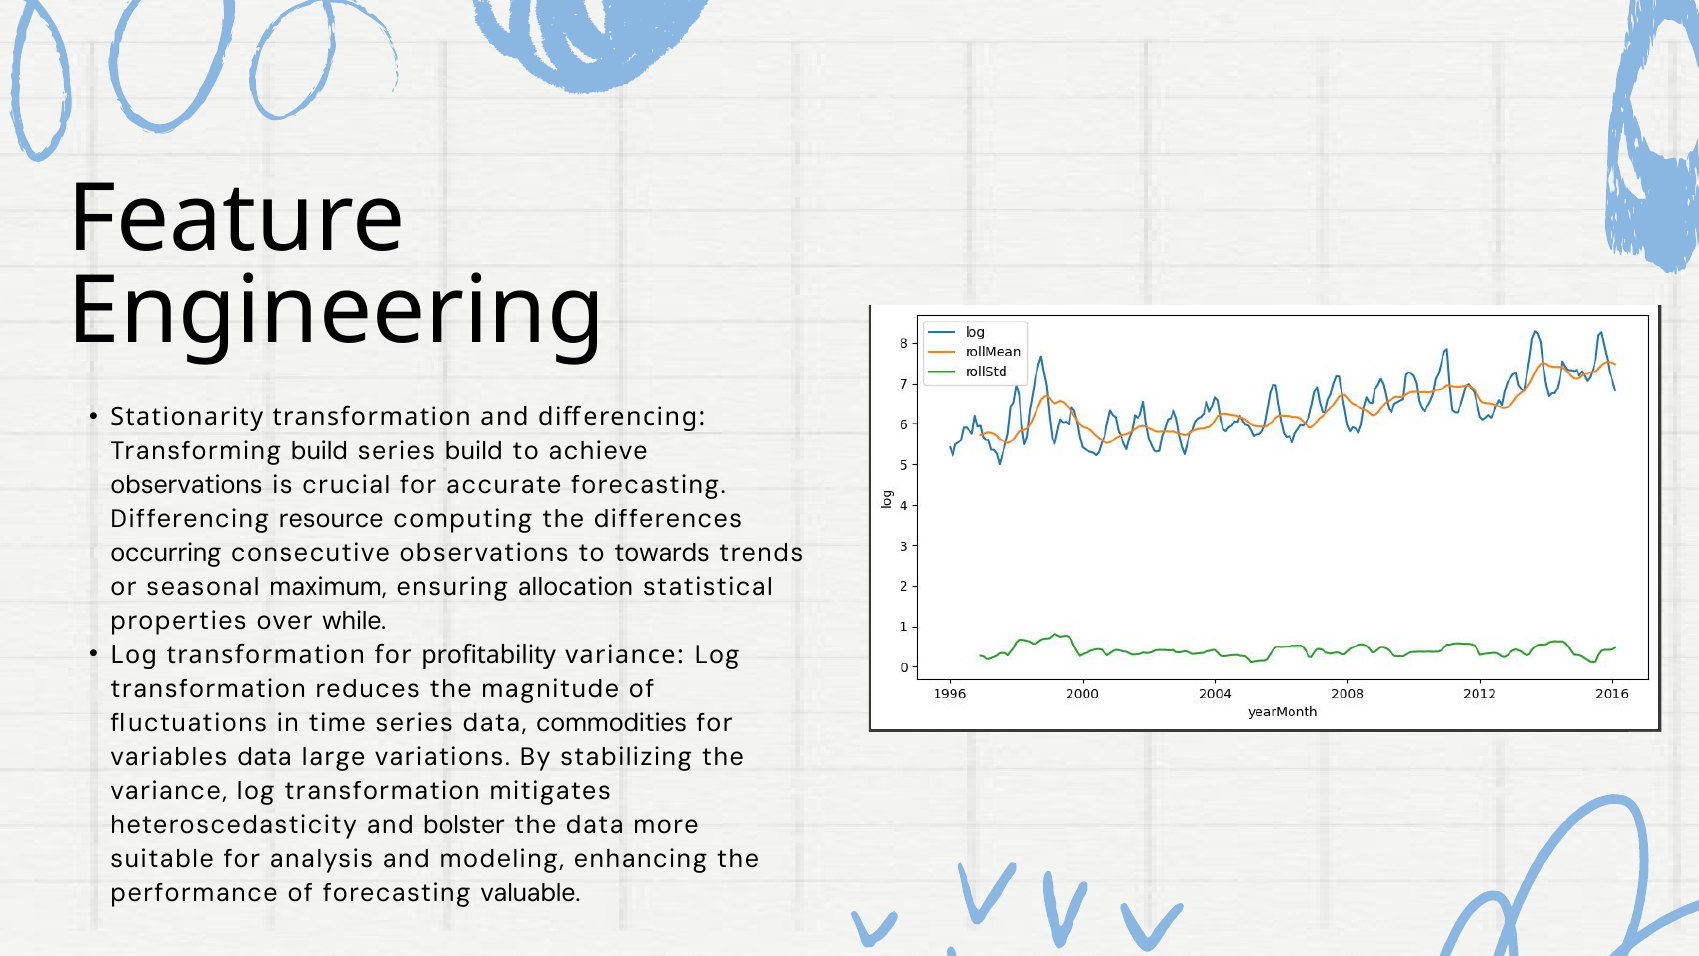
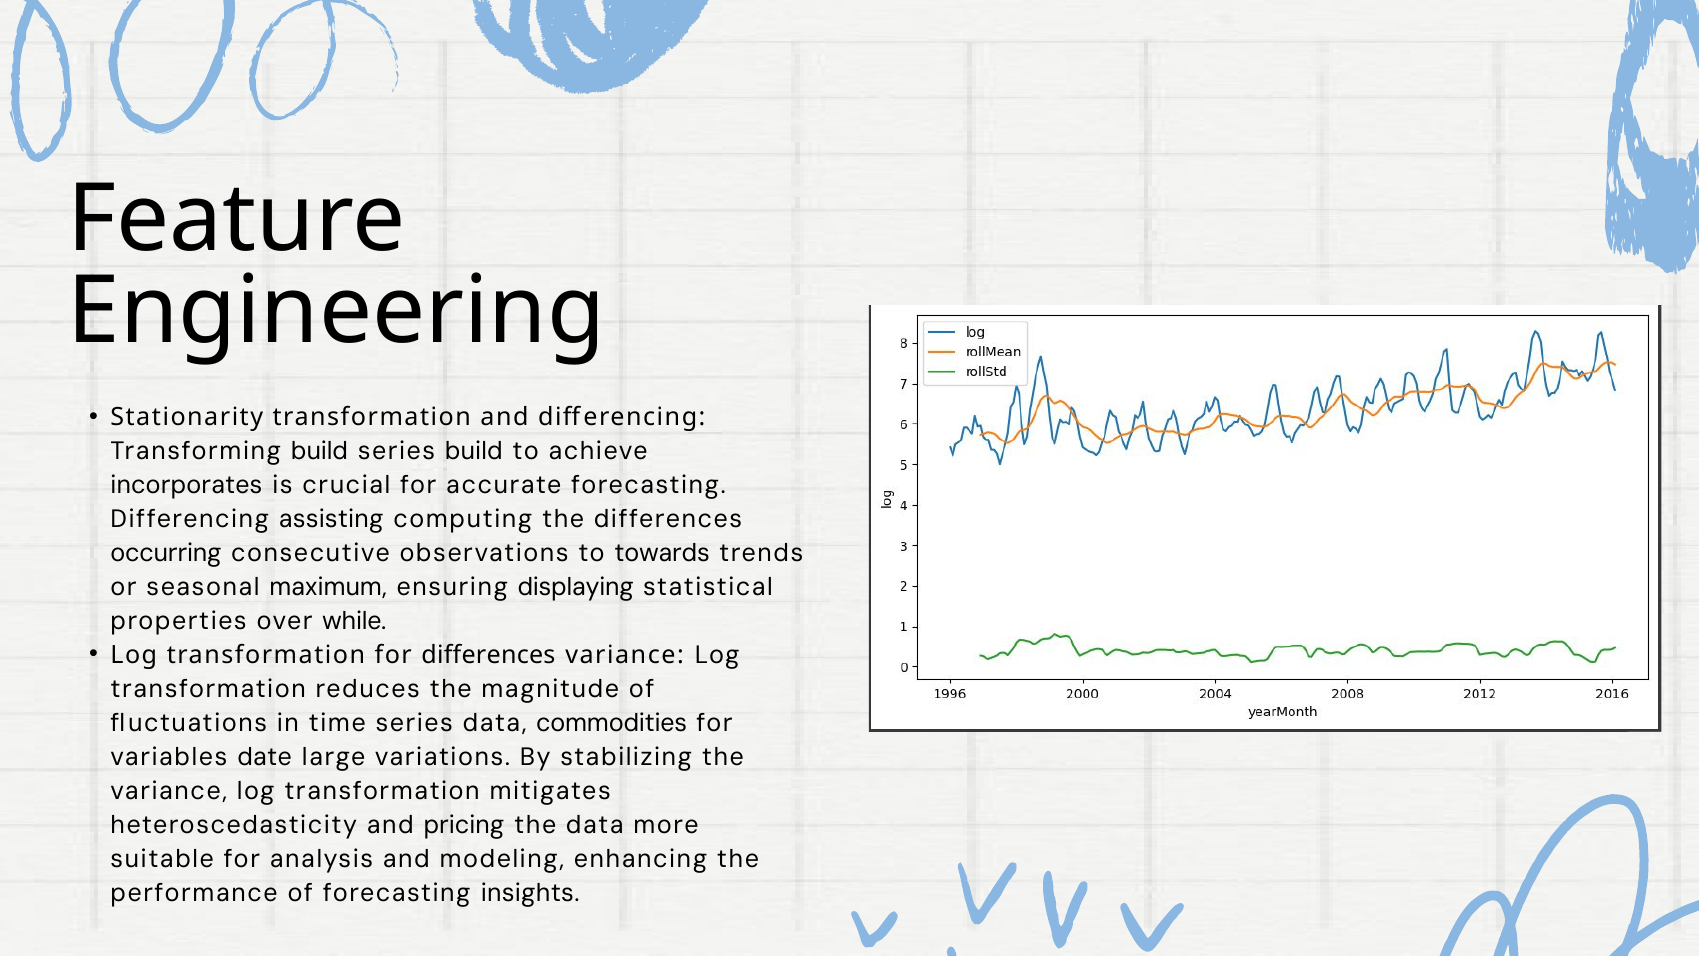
observations: observations -> incorporates (186, 485)
resource: resource -> assisting (331, 519)
allocation: allocation -> displaying (576, 587)
for profitability: profitability -> differences (488, 655)
variables data: data -> date (265, 757)
bolster: bolster -> pricing (464, 825)
valuable: valuable -> insights (530, 893)
